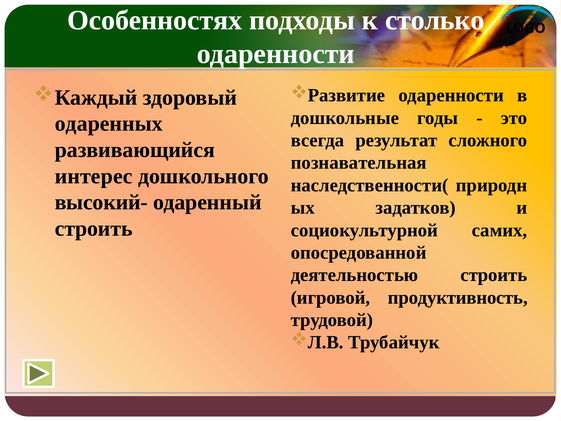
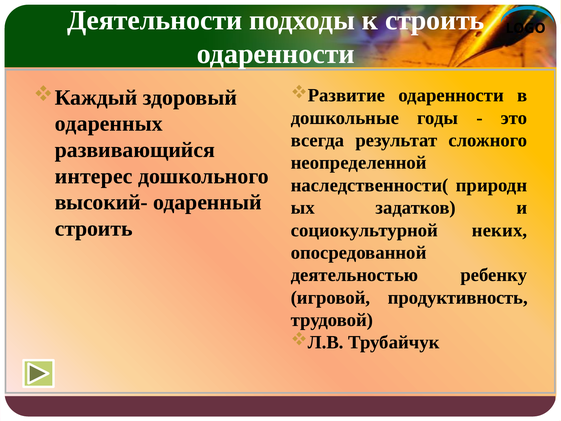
Особенностях: Особенностях -> Деятельности (155, 20)
к столько: столько -> строить (435, 20)
познавательная: познавательная -> неопределенной (359, 163)
самих: самих -> неких (500, 230)
деятельностью строить: строить -> ребенку (494, 275)
